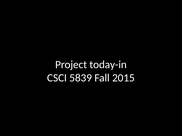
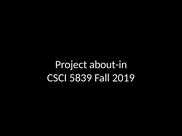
today-in: today-in -> about-in (108, 65)
2015: 2015 -> 2019 (123, 78)
